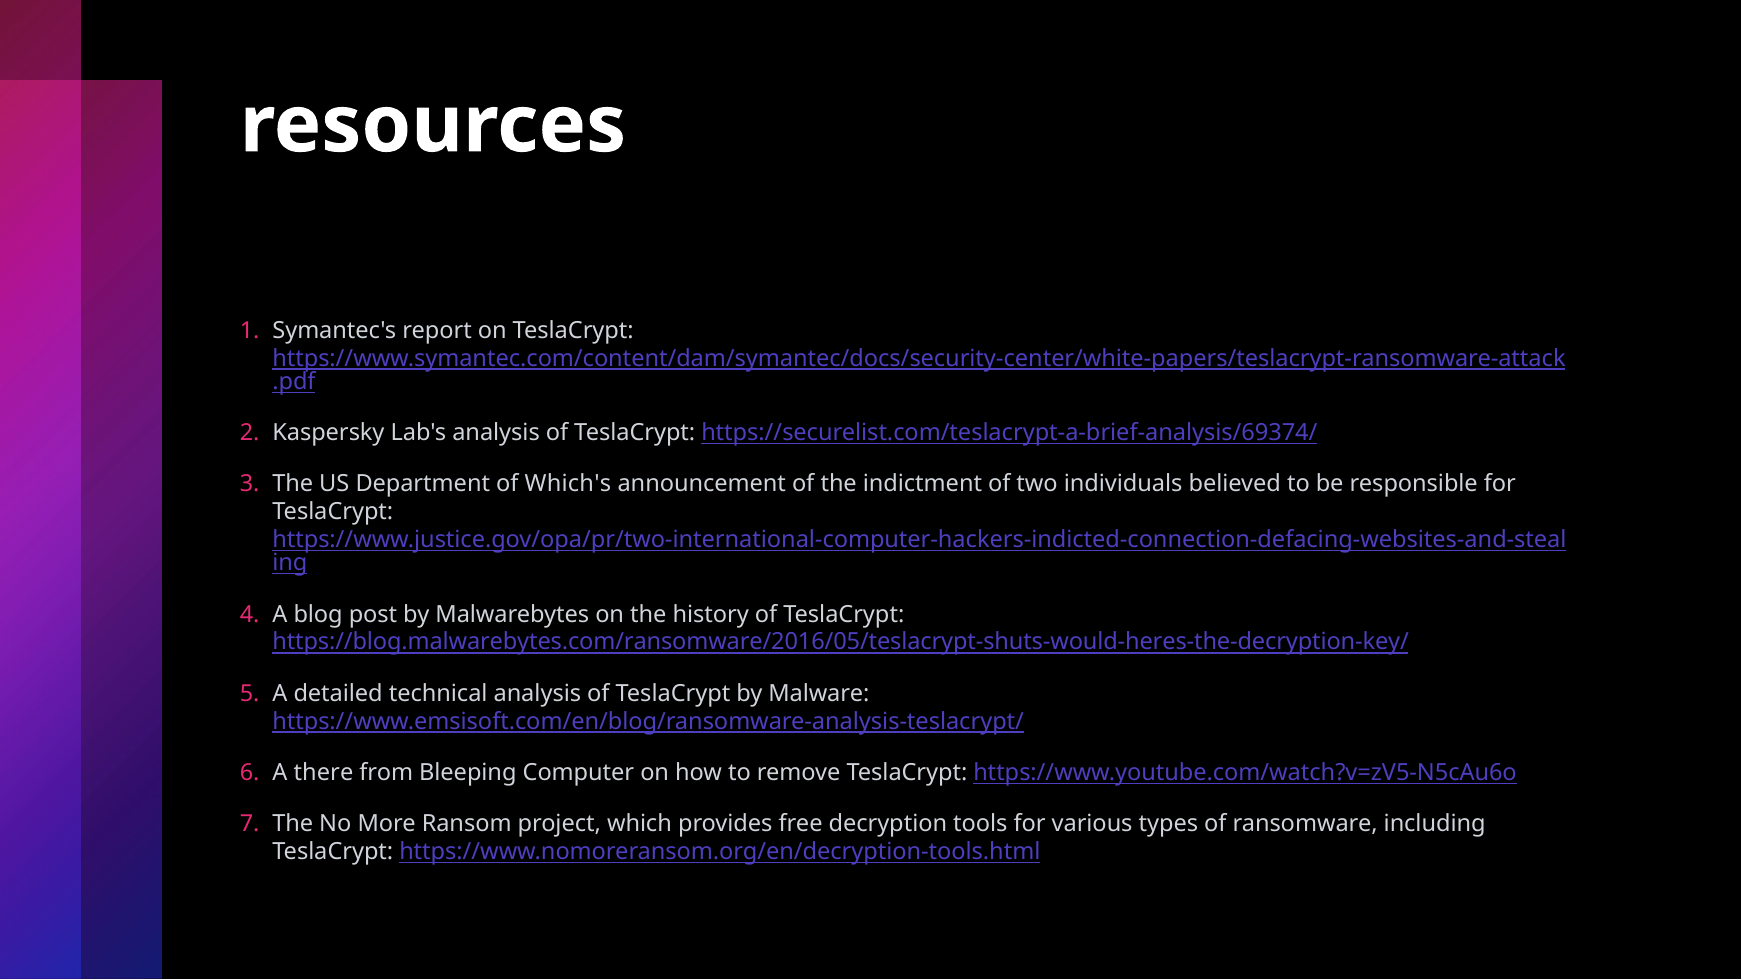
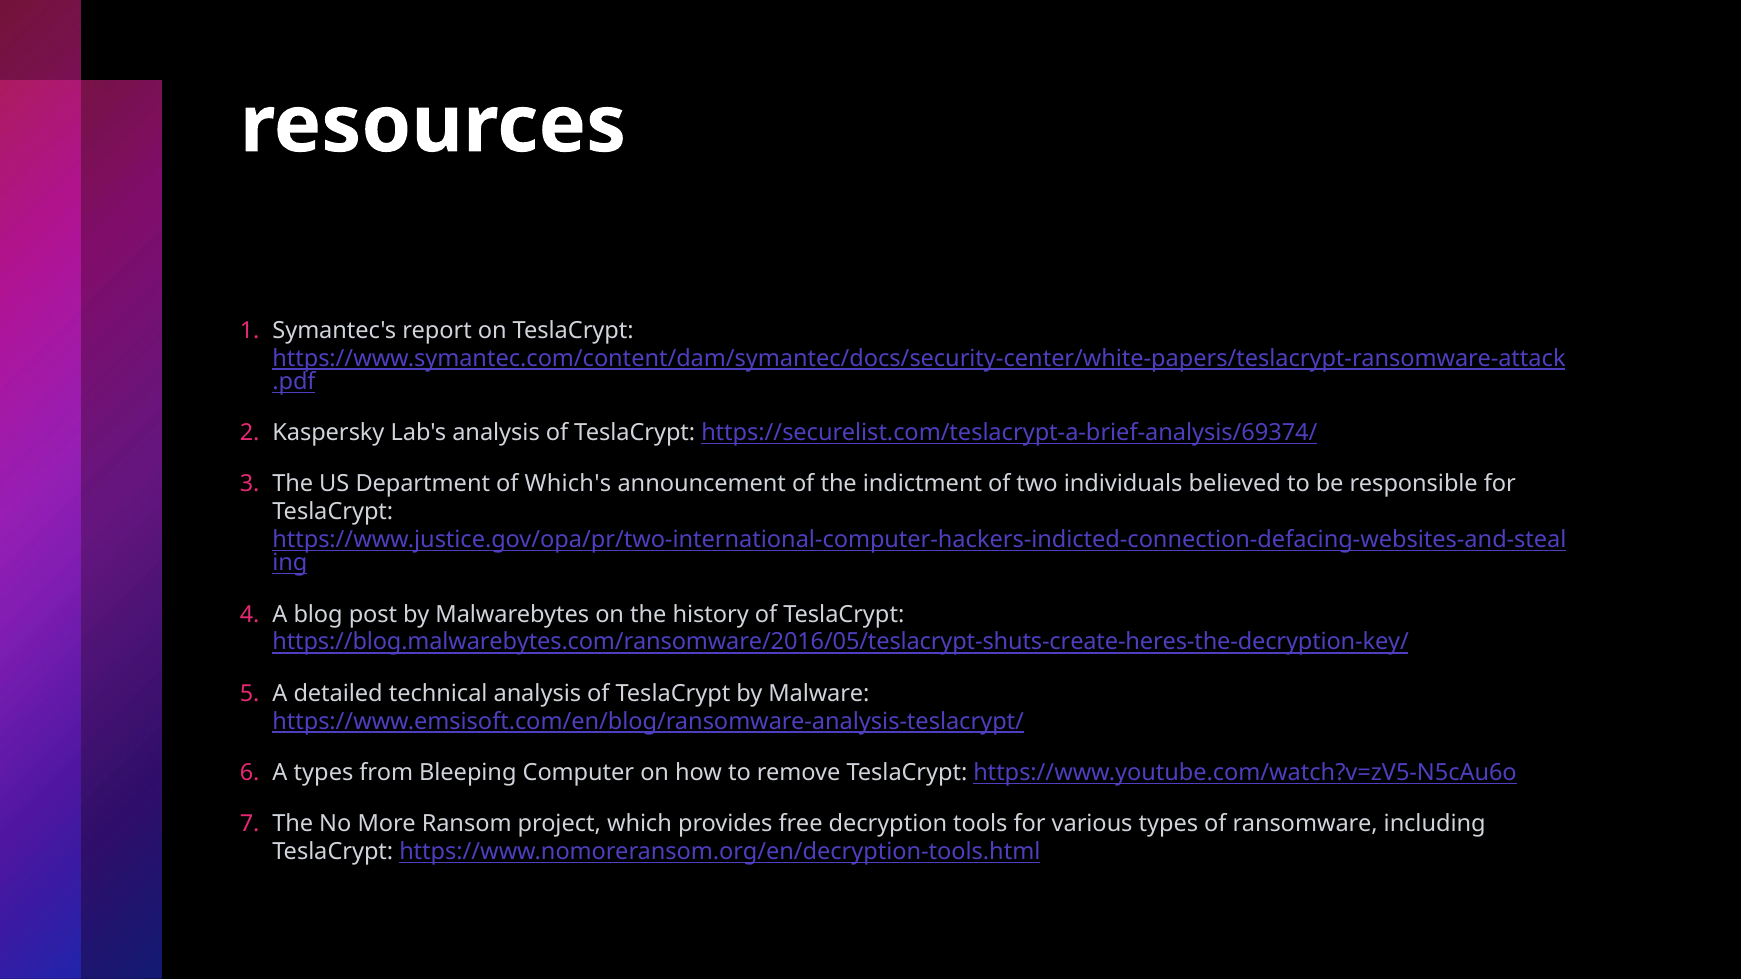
https://blog.malwarebytes.com/ransomware/2016/05/teslacrypt-shuts-would-heres-the-decryption-key/: https://blog.malwarebytes.com/ransomware/2016/05/teslacrypt-shuts-would-heres-the-decryption-key/ -> https://blog.malwarebytes.com/ransomware/2016/05/teslacrypt-shuts-create-heres-the-decryption-key/ (841, 642)
A there: there -> types (323, 773)
